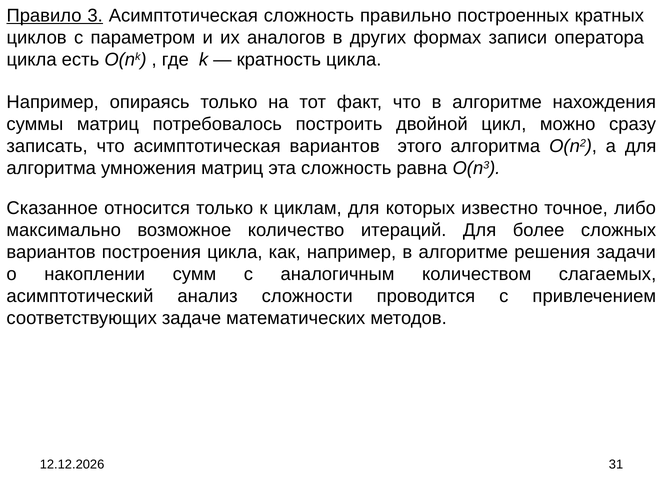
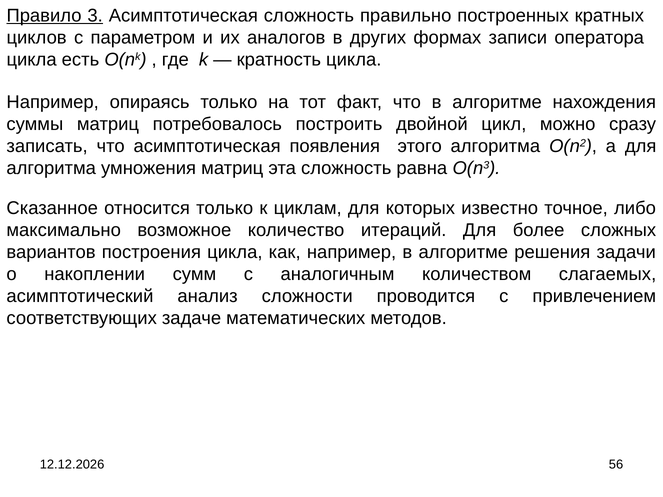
асимптотическая вариантов: вариантов -> появления (335, 146)
31: 31 -> 56 (616, 465)
